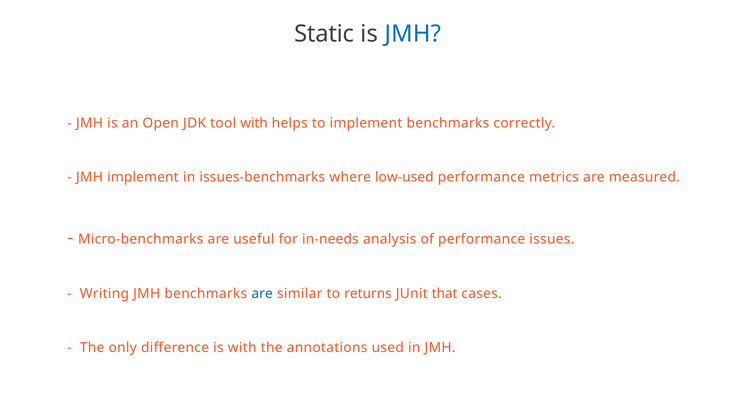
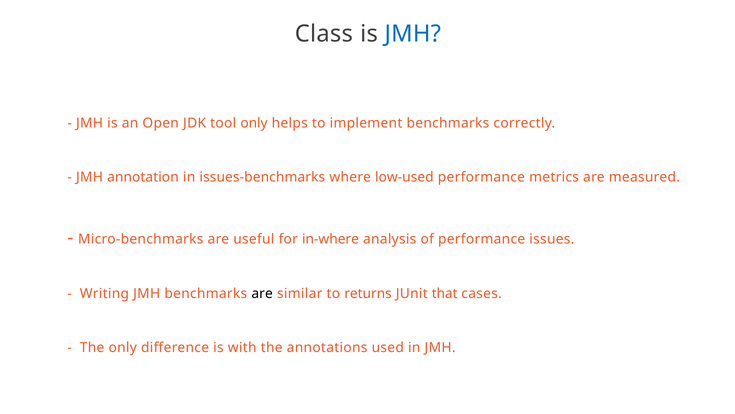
Static: Static -> Class (324, 34)
tool with: with -> only (254, 123)
JMH implement: implement -> annotation (143, 177)
in-needs: in-needs -> in-where (331, 239)
are colour: blue -> black (262, 294)
